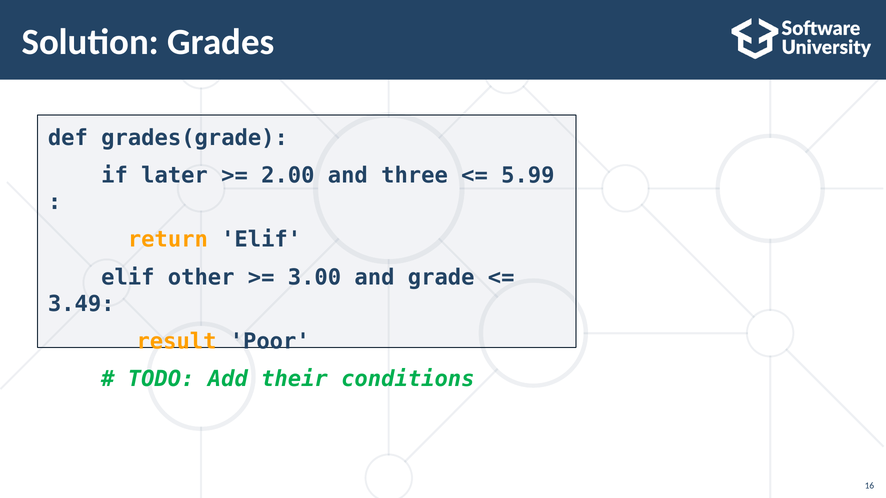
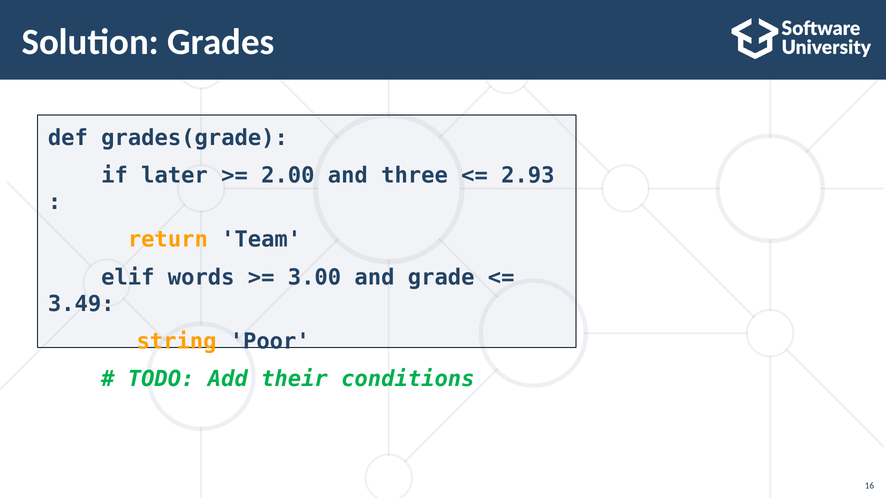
5.99: 5.99 -> 2.93 (528, 175)
return Elif: Elif -> Team (261, 240)
other: other -> words (201, 277)
result: result -> string (177, 342)
